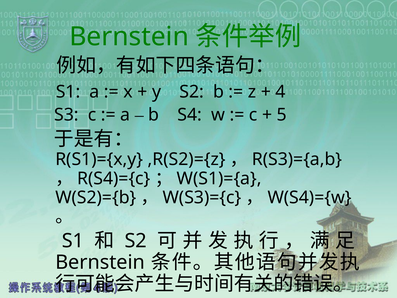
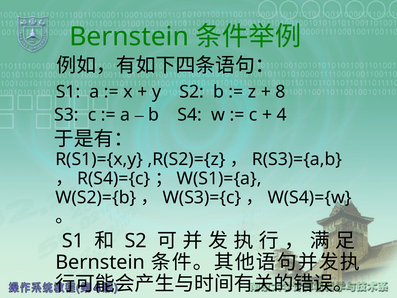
4: 4 -> 8 (281, 92)
5: 5 -> 4 (282, 115)
